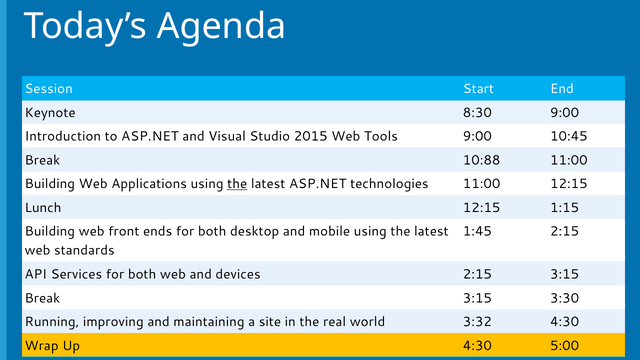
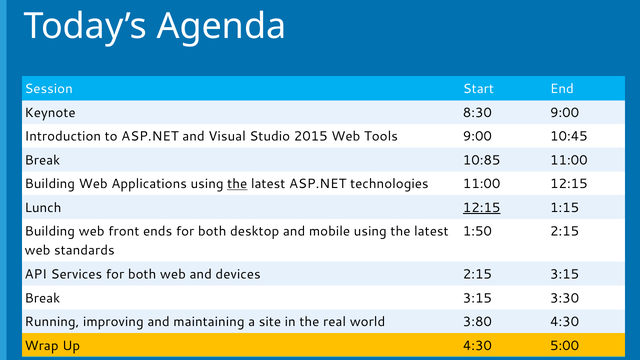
10:88: 10:88 -> 10:85 (482, 160)
12:15 underline: none -> present (482, 208)
1:45: 1:45 -> 1:50 (477, 232)
3:32: 3:32 -> 3:80 (477, 322)
